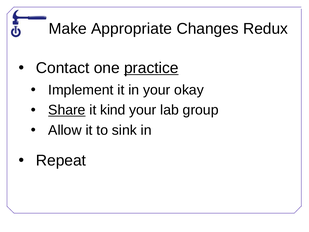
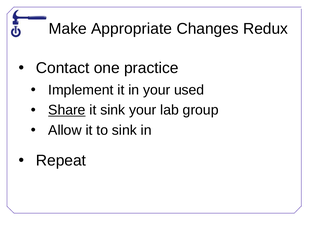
practice underline: present -> none (151, 68)
okay: okay -> used (189, 90)
it kind: kind -> sink (113, 110)
